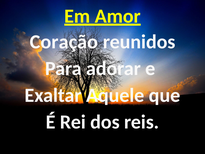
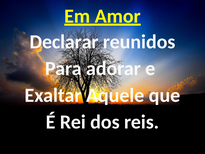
Coração: Coração -> Declarar (64, 42)
